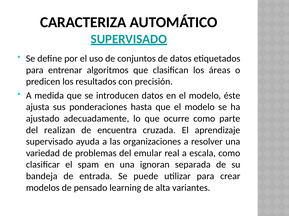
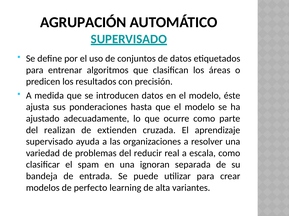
CARACTERIZA: CARACTERIZA -> AGRUPACIÓN (83, 22)
encuentra: encuentra -> extienden (117, 131)
emular: emular -> reducir (148, 154)
pensado: pensado -> perfecto (91, 188)
